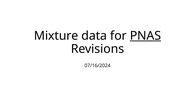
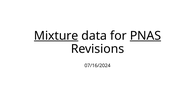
Mixture underline: none -> present (56, 36)
